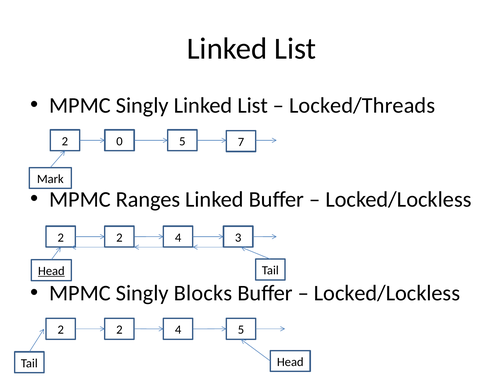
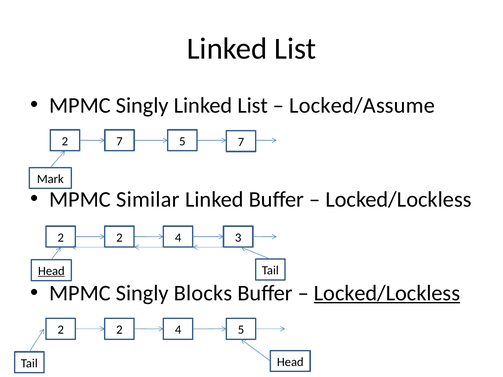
Locked/Threads: Locked/Threads -> Locked/Assume (362, 106)
2 0: 0 -> 7 (119, 141)
Ranges: Ranges -> Similar (148, 199)
Locked/Lockless underline: none -> present (387, 293)
